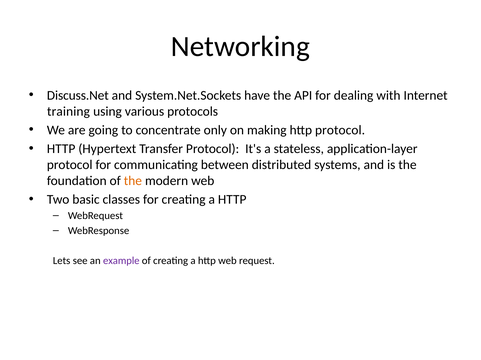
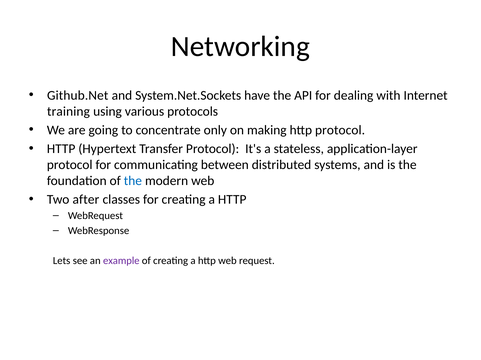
Discuss.Net: Discuss.Net -> Github.Net (78, 96)
the colour: orange -> blue (133, 181)
basic: basic -> after (86, 200)
